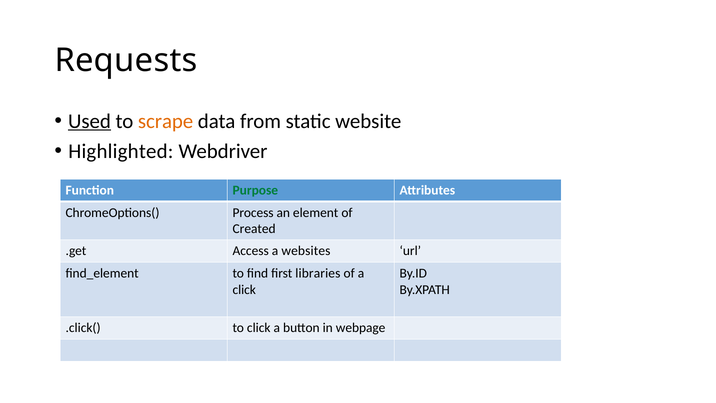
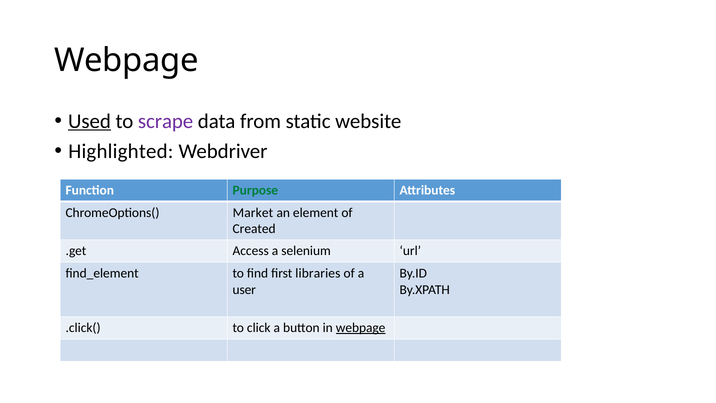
Requests: Requests -> Webpage (126, 60)
scrape colour: orange -> purple (166, 121)
Process: Process -> Market (253, 212)
websites: websites -> selenium (306, 251)
click: click -> user (244, 289)
webpage underline: none -> present (361, 328)
